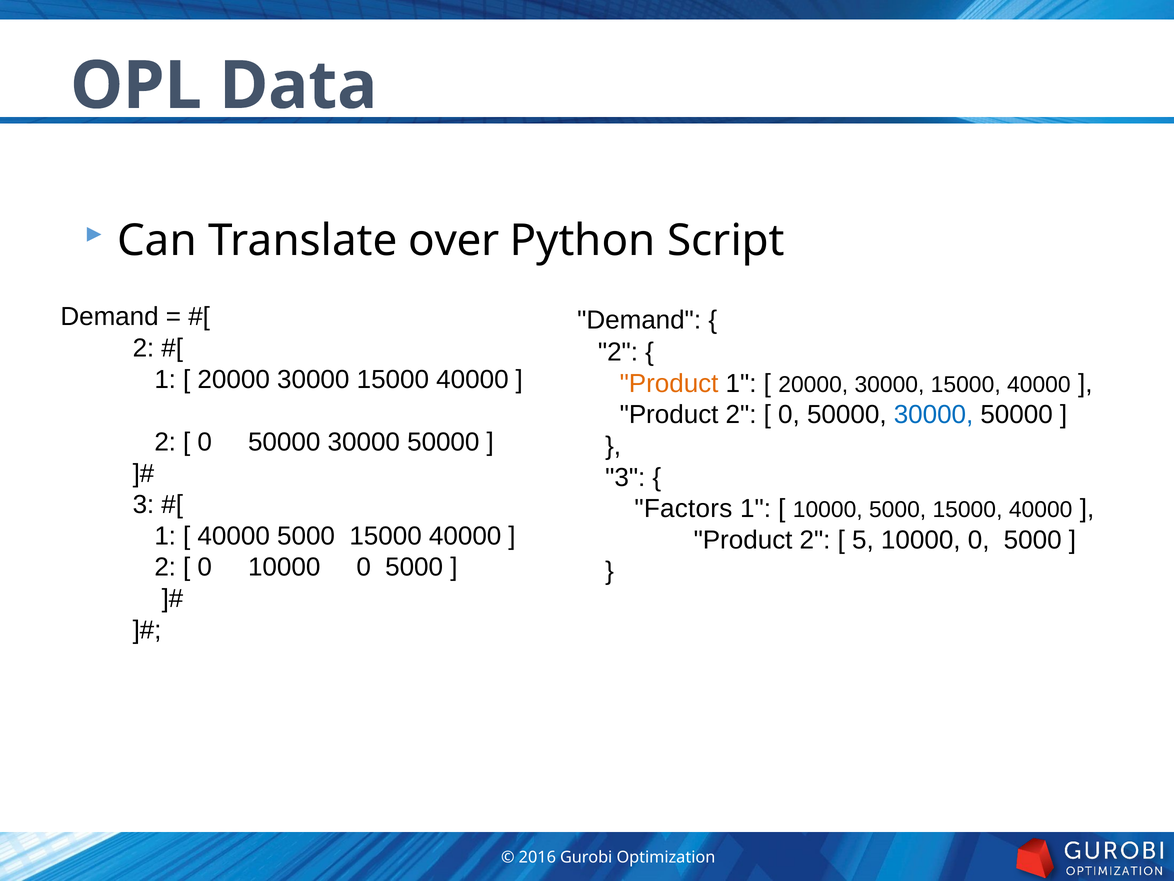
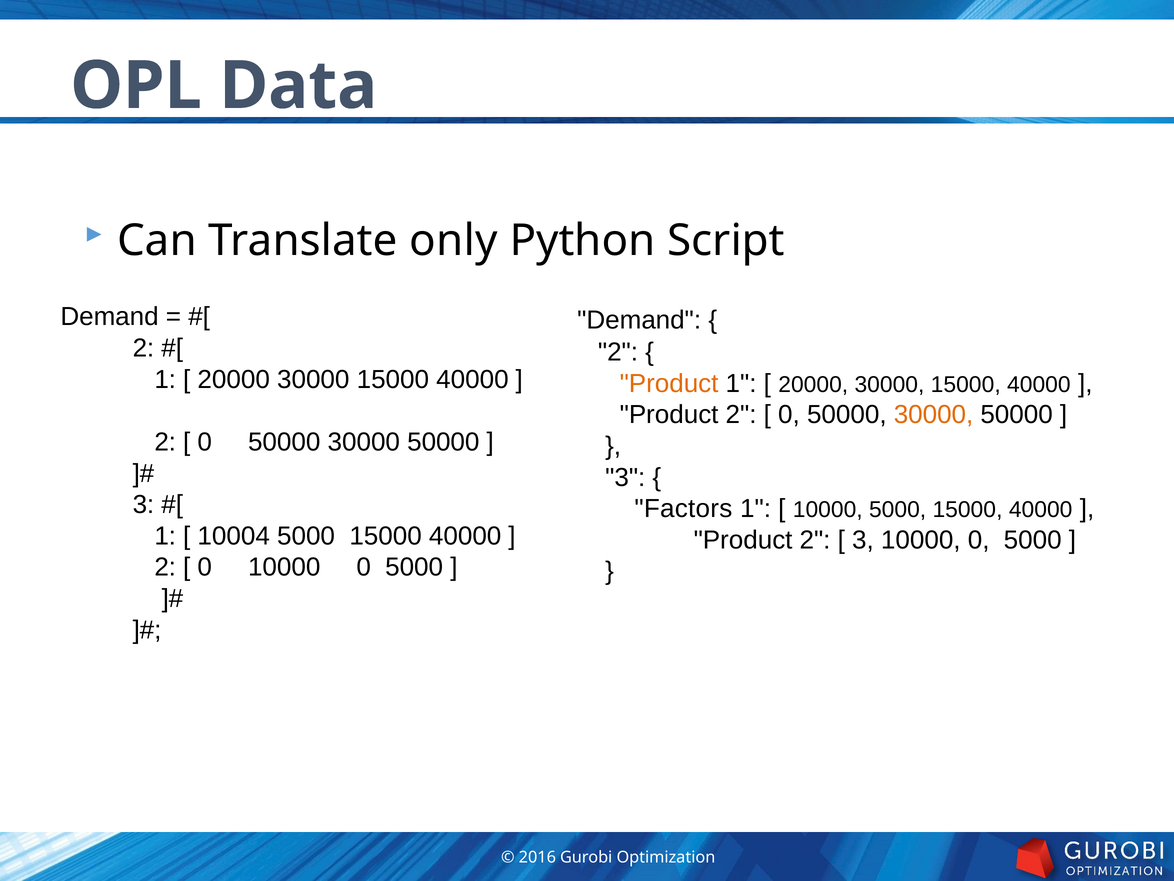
over: over -> only (453, 241)
30000 colour: blue -> orange (934, 415)
40000: 40000 -> 10004 (234, 536)
5: 5 -> 3 (863, 540)
